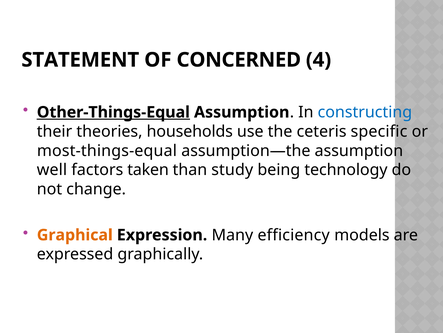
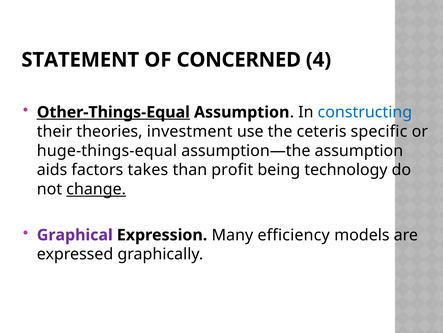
households: households -> investment (190, 131)
most-things-equal: most-things-equal -> huge-things-equal (107, 150)
well: well -> aids (52, 170)
taken: taken -> takes (148, 170)
study: study -> profit (232, 170)
change underline: none -> present (96, 189)
Graphical colour: orange -> purple (75, 235)
